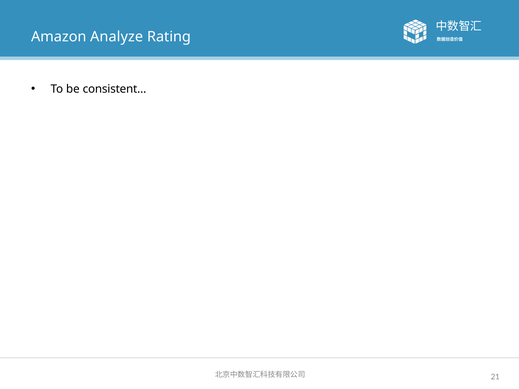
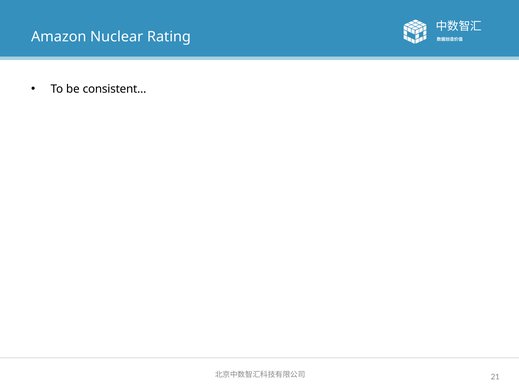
Analyze: Analyze -> Nuclear (117, 37)
